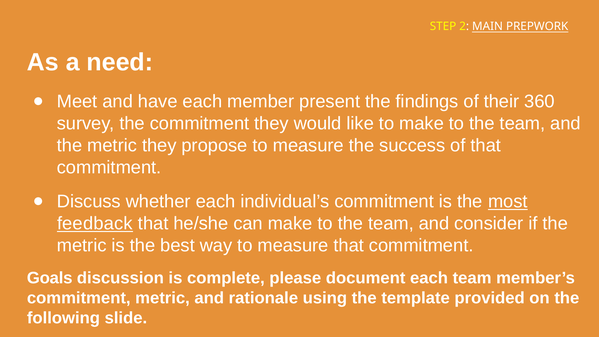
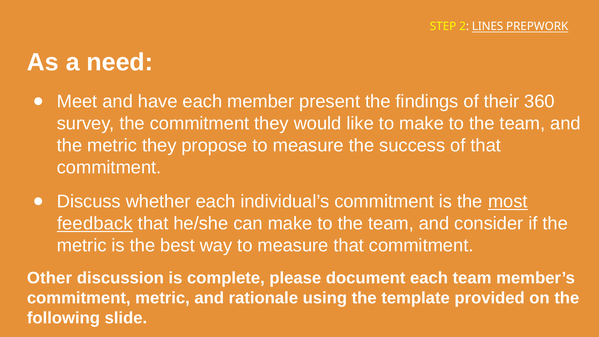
MAIN: MAIN -> LINES (488, 26)
Goals: Goals -> Other (50, 278)
